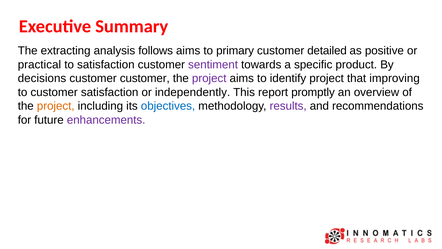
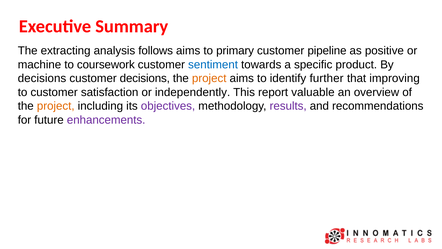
detailed: detailed -> pipeline (327, 51)
practical: practical -> machine (39, 65)
to satisfaction: satisfaction -> coursework (106, 65)
sentiment colour: purple -> blue (213, 65)
customer customer: customer -> decisions (145, 78)
project colour: purple -> orange (209, 78)
identify project: project -> further (327, 78)
promptly: promptly -> valuable (313, 92)
objectives colour: blue -> purple (168, 106)
